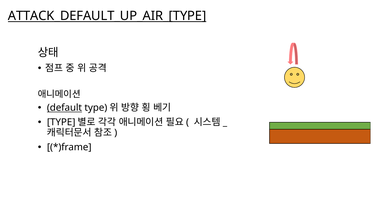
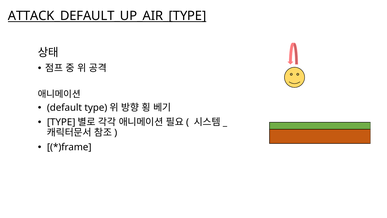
default underline: present -> none (64, 108)
